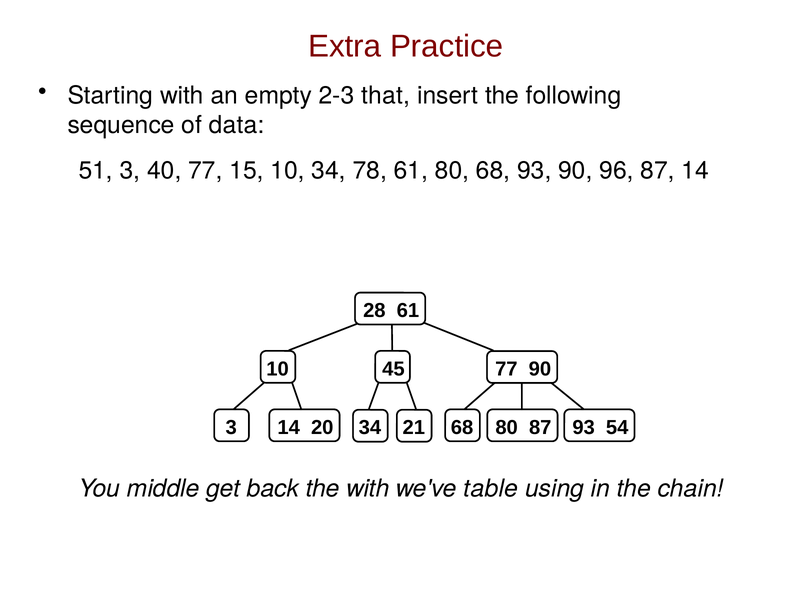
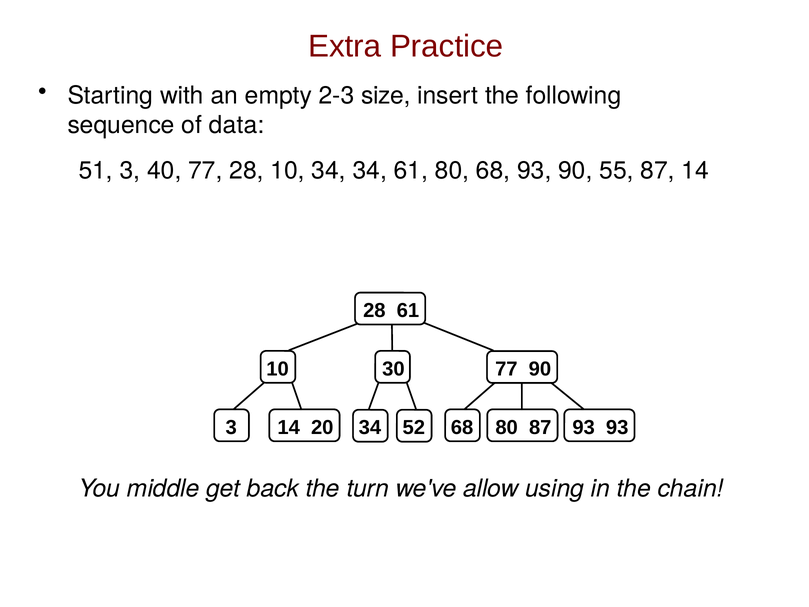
that: that -> size (386, 95)
77 15: 15 -> 28 (246, 170)
34 78: 78 -> 34 (370, 170)
96: 96 -> 55 (616, 170)
45: 45 -> 30 (393, 369)
21: 21 -> 52 (414, 428)
93 54: 54 -> 93 (617, 427)
the with: with -> turn (368, 488)
table: table -> allow (491, 488)
